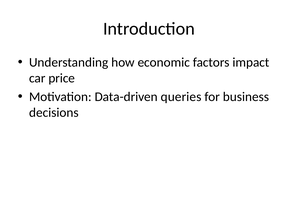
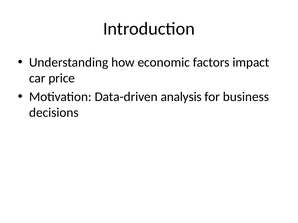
queries: queries -> analysis (181, 97)
